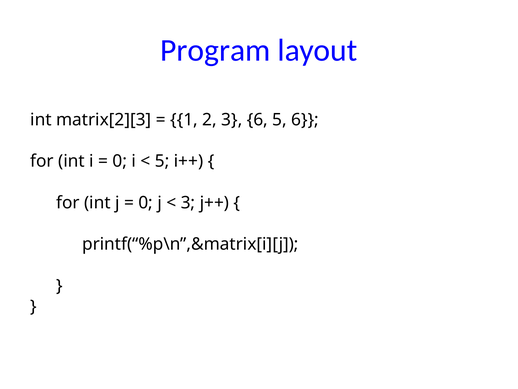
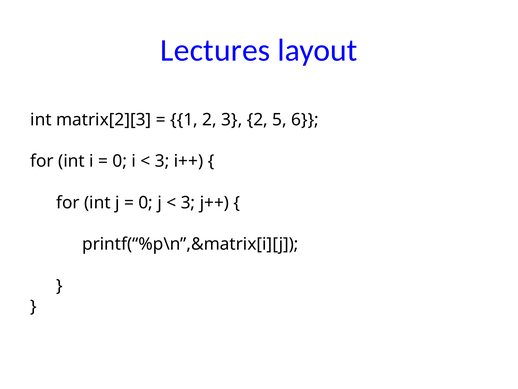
Program: Program -> Lectures (215, 50)
3 6: 6 -> 2 (257, 120)
5: 5 -> 3 (162, 161)
